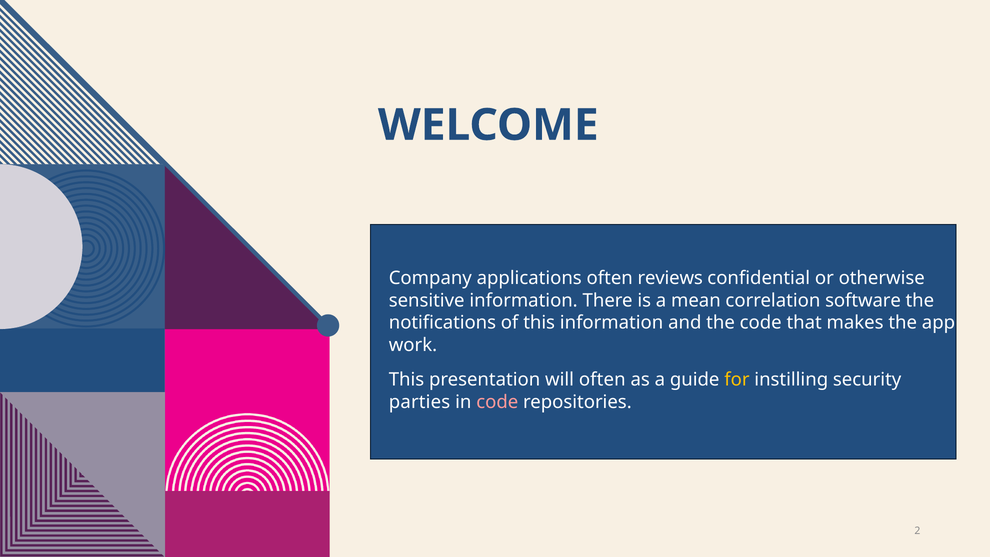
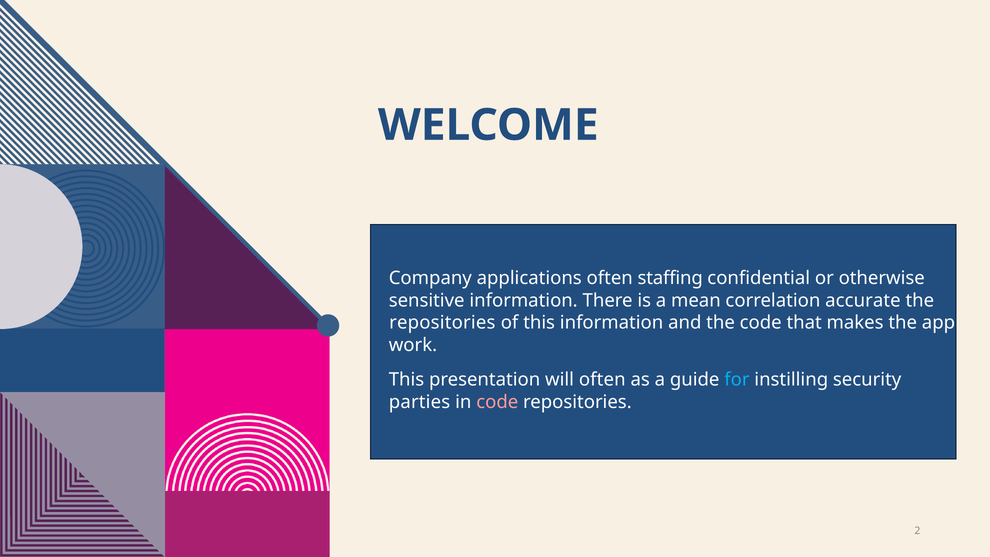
reviews: reviews -> staffing (670, 278)
software: software -> accurate (863, 300)
notifications: notifications -> repositories (442, 323)
for colour: yellow -> light blue (737, 380)
